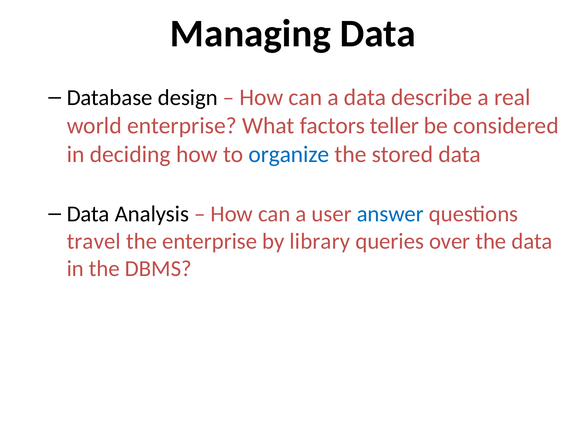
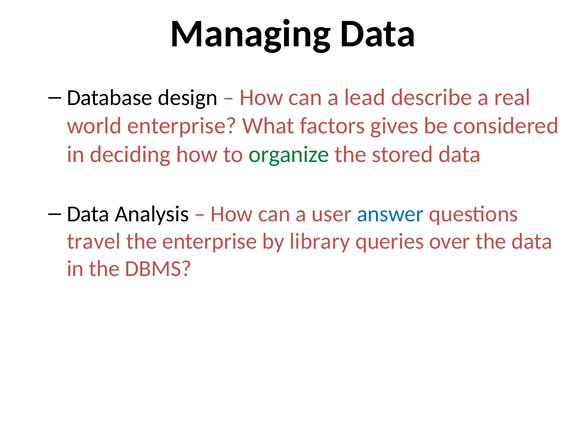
a data: data -> lead (365, 97)
teller: teller -> gives (394, 126)
organize colour: blue -> green (289, 154)
